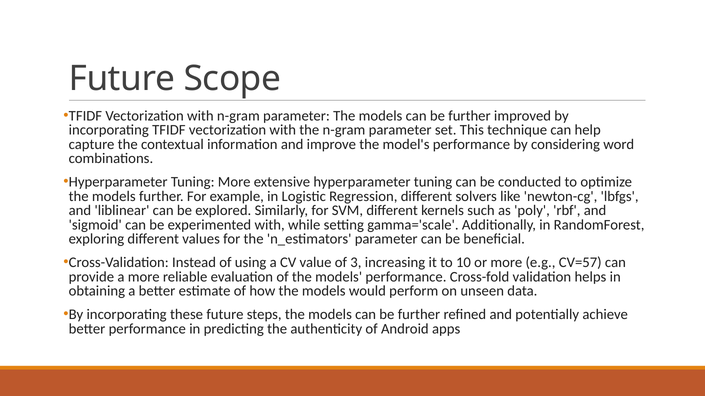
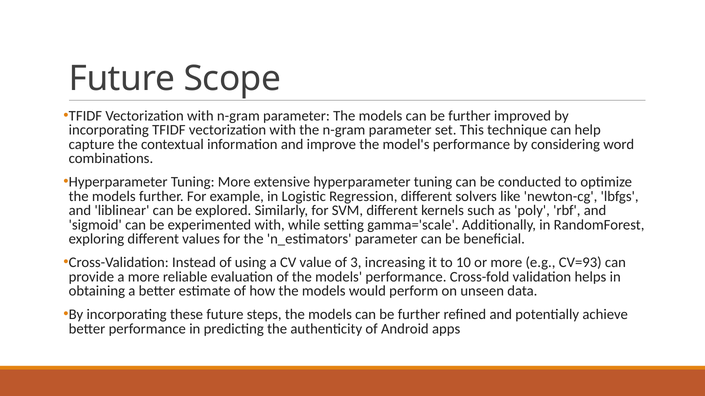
CV=57: CV=57 -> CV=93 (580, 263)
